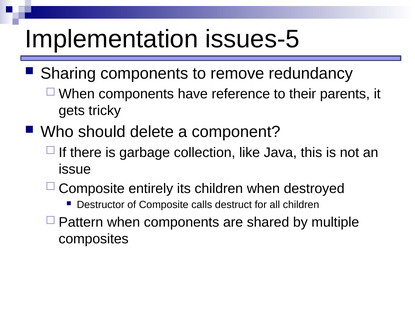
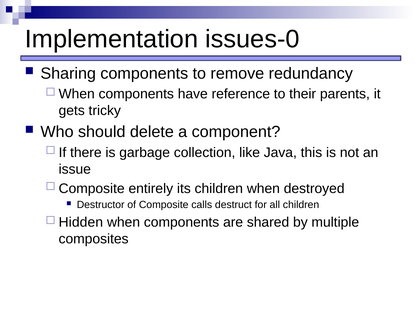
issues-5: issues-5 -> issues-0 (252, 39)
Pattern: Pattern -> Hidden (81, 223)
